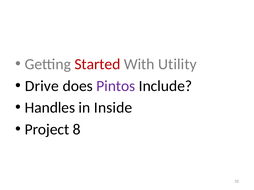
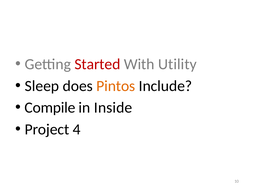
Drive: Drive -> Sleep (42, 86)
Pintos colour: purple -> orange (116, 86)
Handles: Handles -> Compile (50, 108)
8: 8 -> 4 (77, 130)
